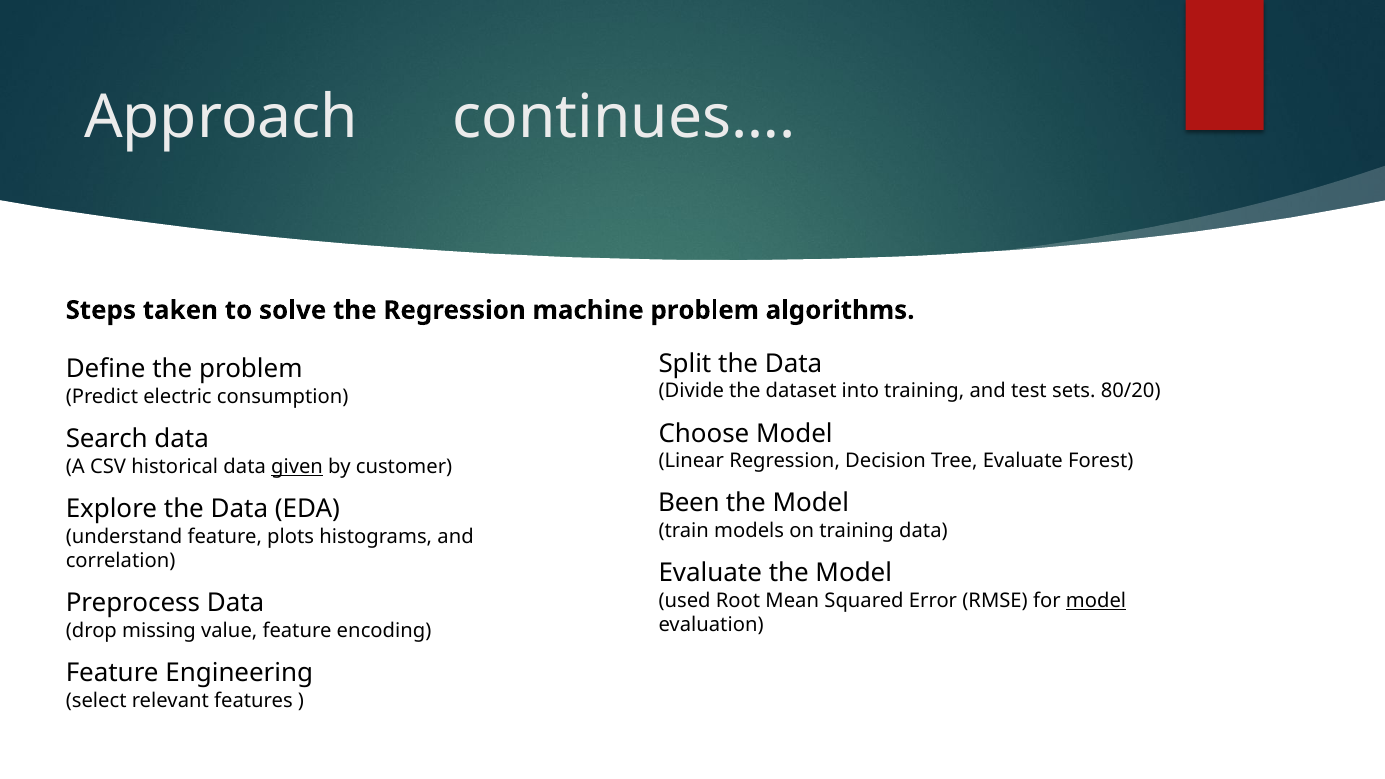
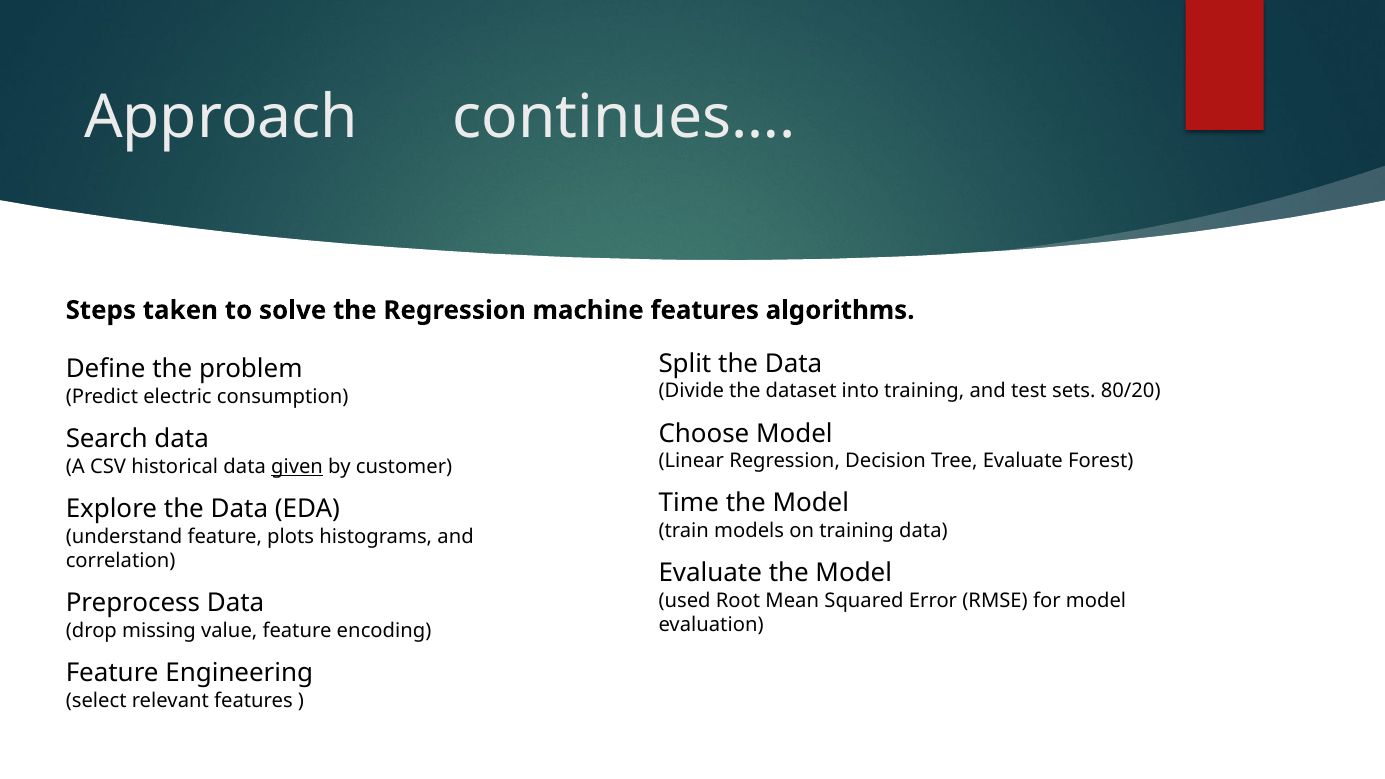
machine problem: problem -> features (705, 310)
Been: Been -> Time (689, 503)
model underline: present -> none (1096, 601)
